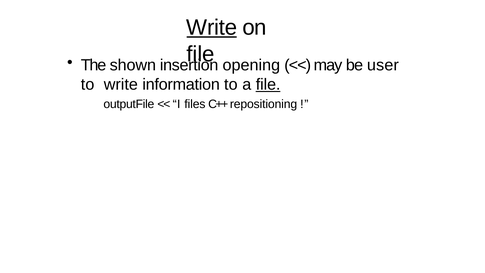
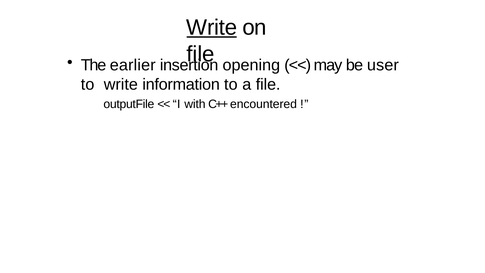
shown: shown -> earlier (133, 65)
file underline: present -> none (268, 84)
files: files -> with (195, 104)
repositioning: repositioning -> encountered (263, 104)
